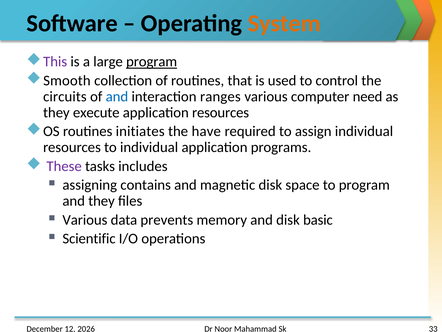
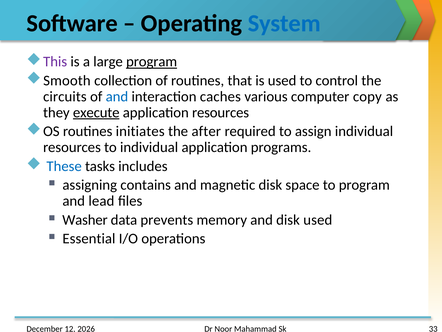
System colour: orange -> blue (284, 23)
ranges: ranges -> caches (220, 96)
need: need -> copy (367, 96)
execute underline: none -> present (96, 112)
have: have -> after (206, 131)
These colour: purple -> blue (64, 166)
and they: they -> lead (101, 201)
Various: Various -> Washer (85, 219)
disk basic: basic -> used (318, 219)
Scientific: Scientific -> Essential (89, 238)
